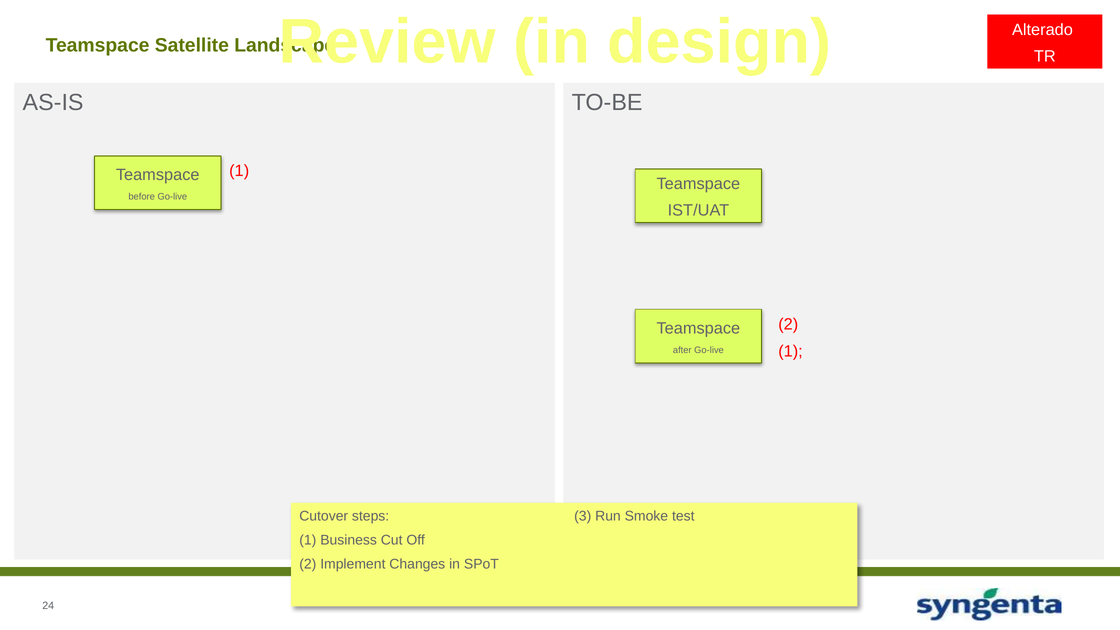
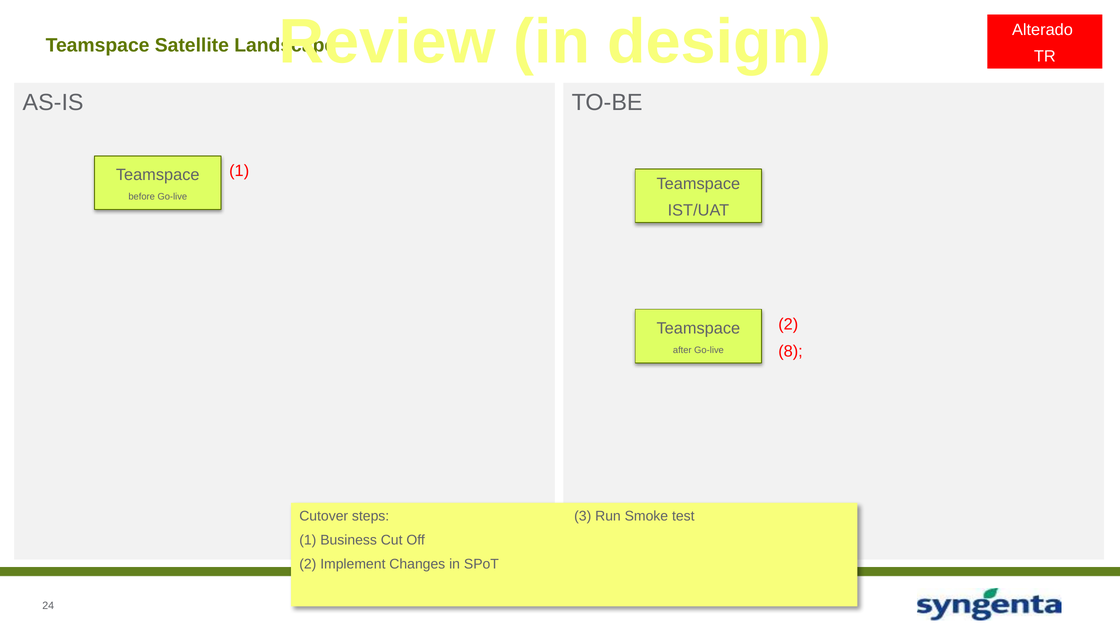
1: 1 -> 8 (791, 351)
